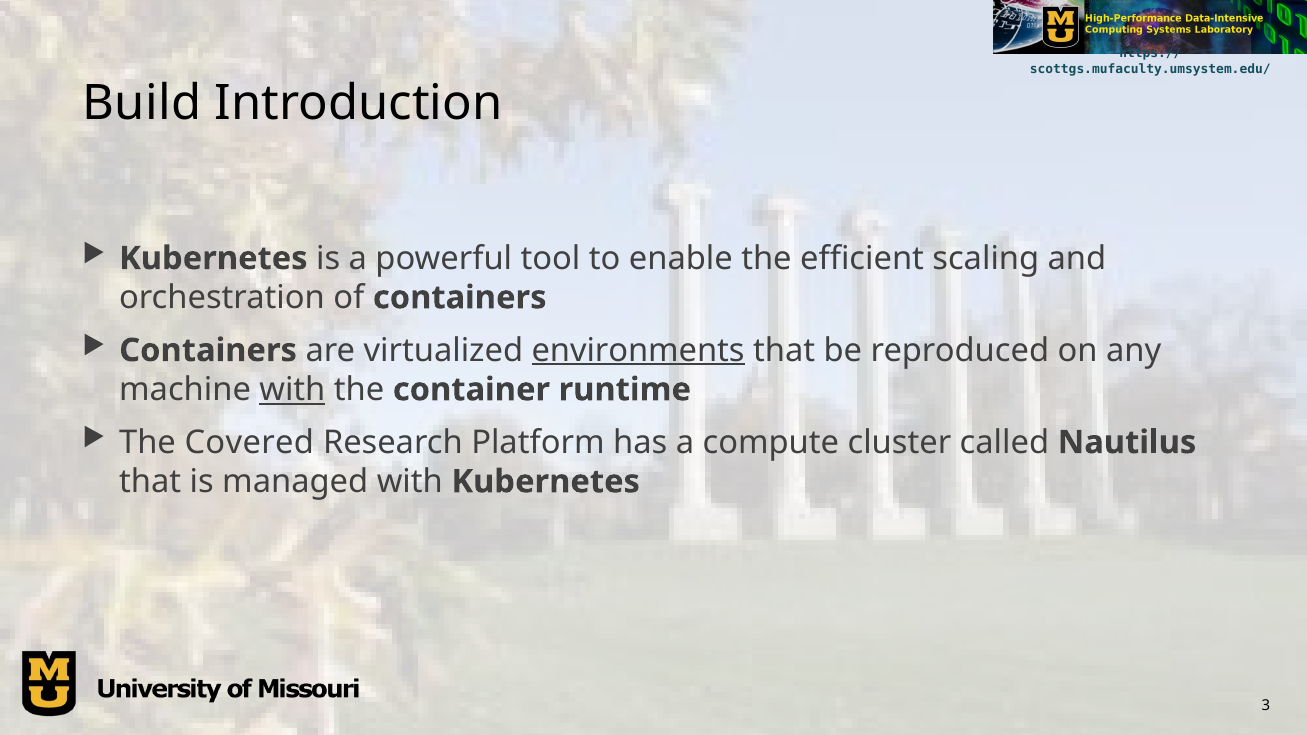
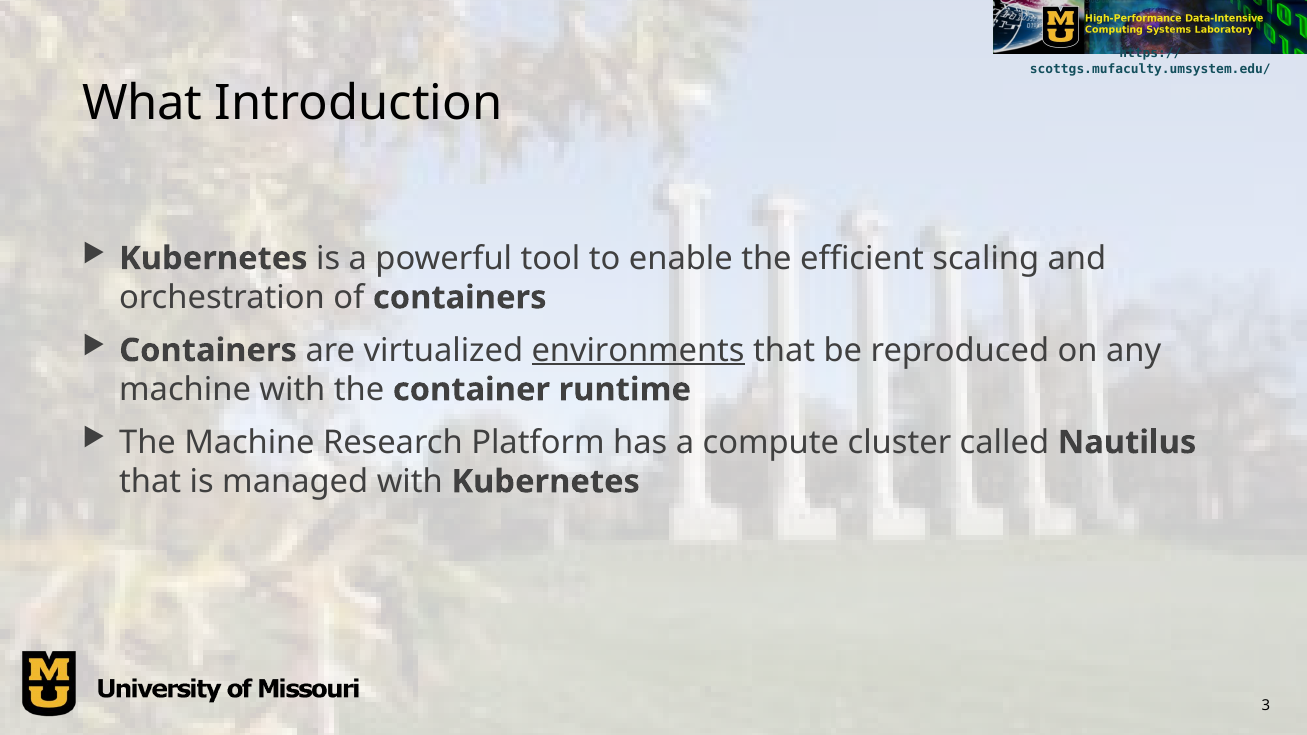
Build: Build -> What (142, 103)
with underline: present -> none (292, 390)
The Covered: Covered -> Machine (249, 443)
